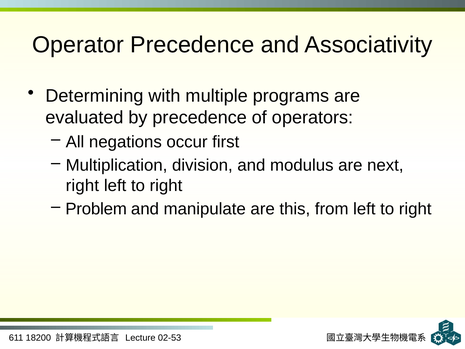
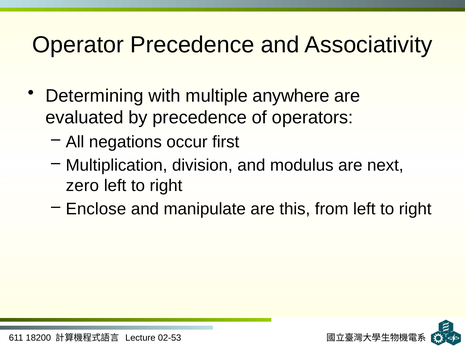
programs: programs -> anywhere (291, 96)
right: right -> zero (82, 185)
Problem: Problem -> Enclose (96, 209)
